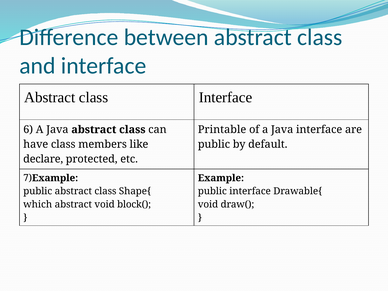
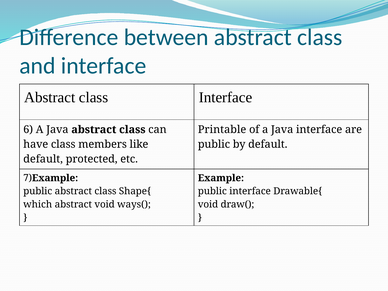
declare: declare -> default (43, 159)
block(: block( -> ways( (134, 204)
